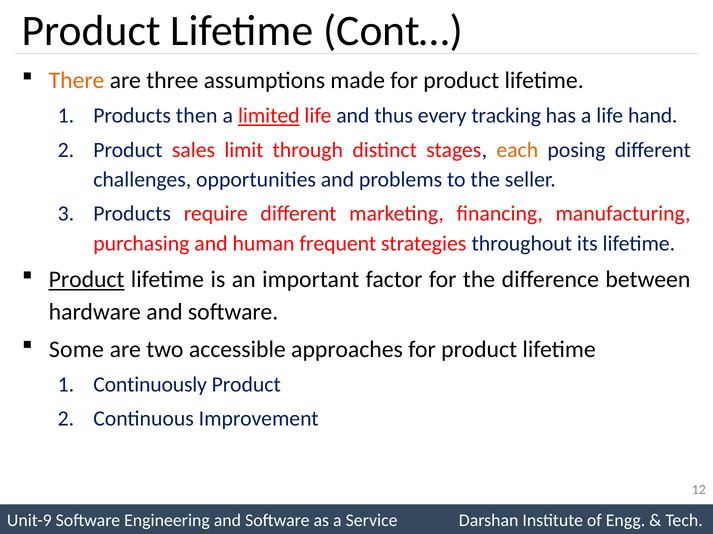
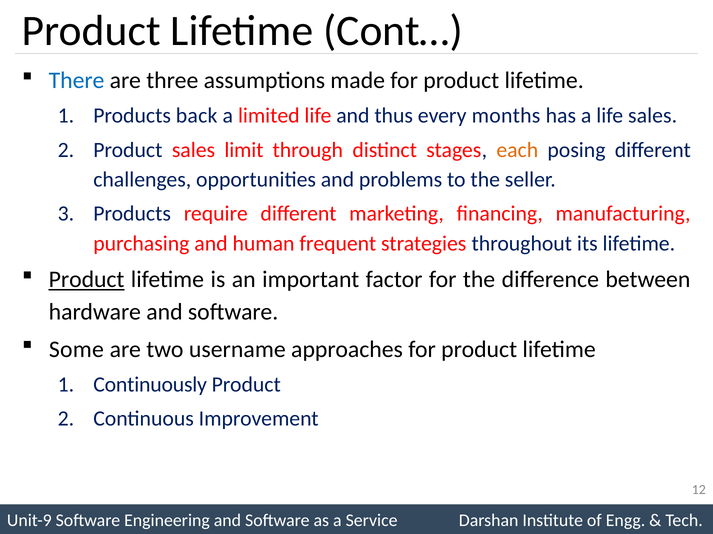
There colour: orange -> blue (77, 81)
then: then -> back (197, 116)
limited underline: present -> none (269, 116)
tracking: tracking -> months (506, 116)
life hand: hand -> sales (653, 116)
accessible: accessible -> username (237, 350)
